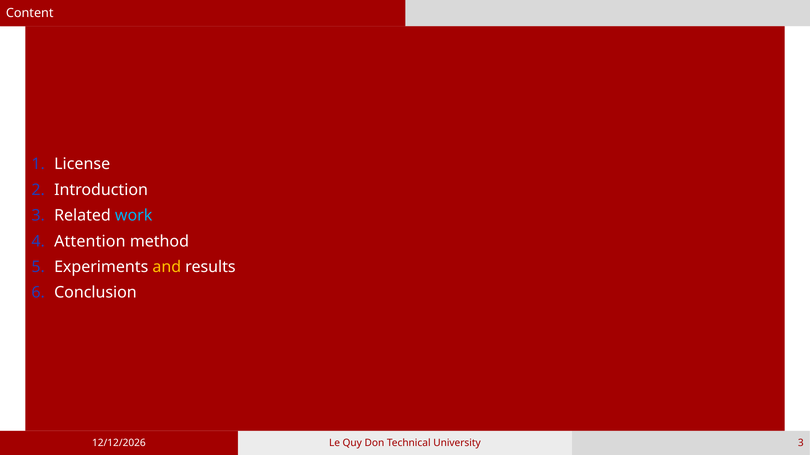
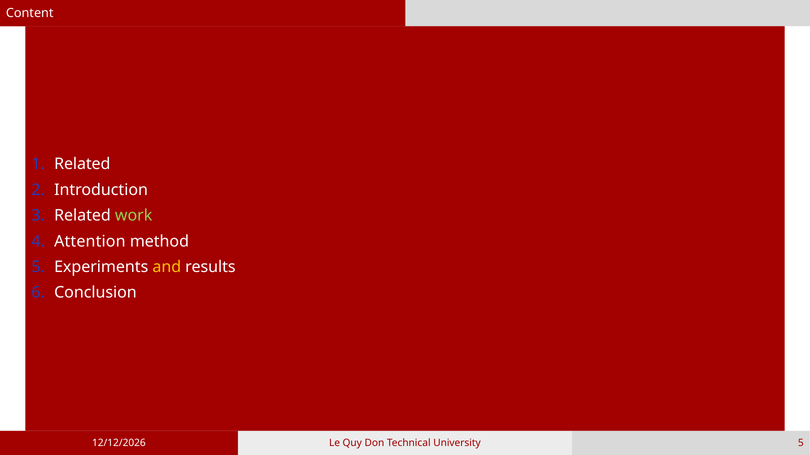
License: License -> Related (82, 164)
work colour: light blue -> light green (134, 216)
University 3: 3 -> 5 (801, 443)
